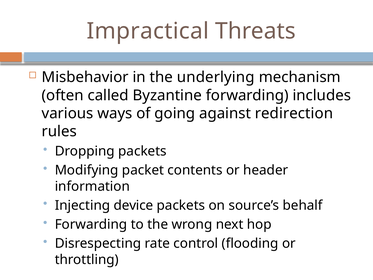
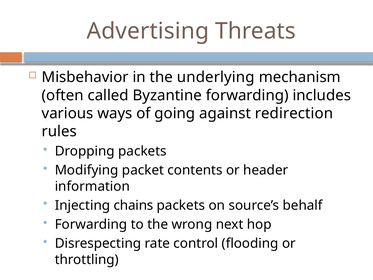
Impractical: Impractical -> Advertising (148, 31)
device: device -> chains (133, 205)
